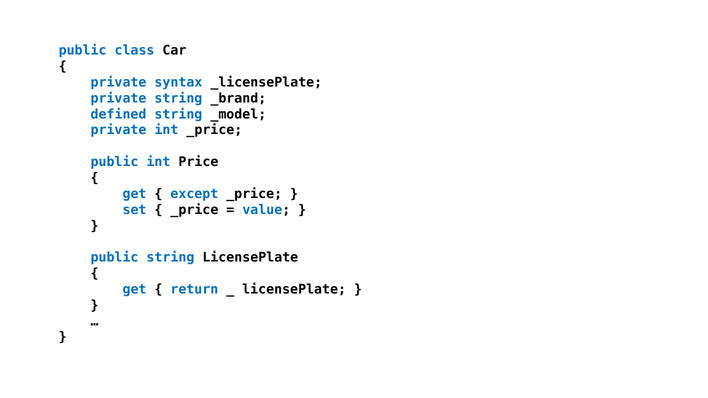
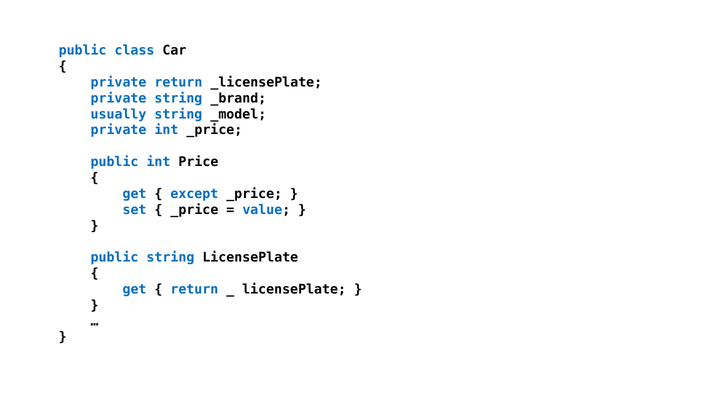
private syntax: syntax -> return (178, 82)
defined: defined -> usually (119, 114)
